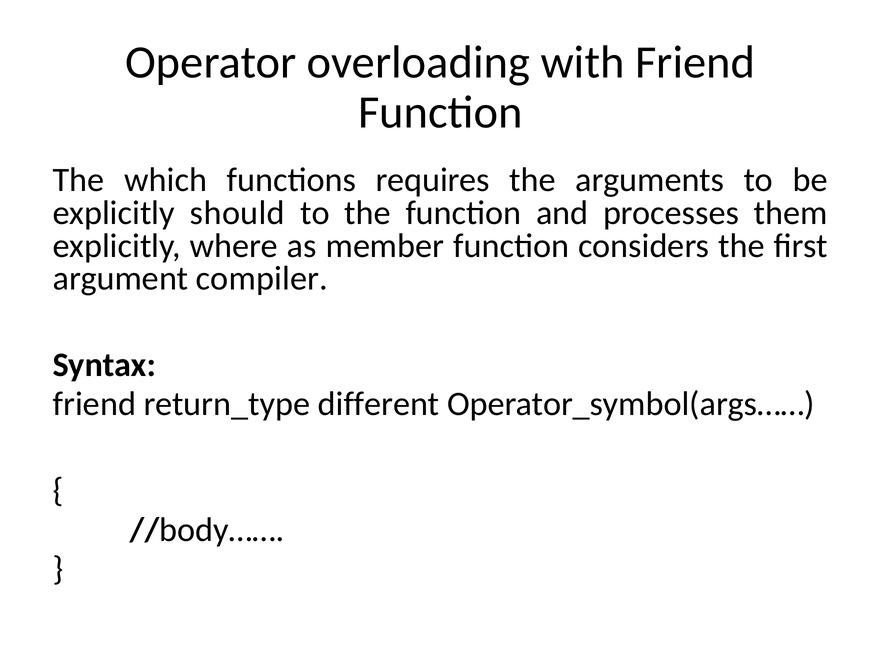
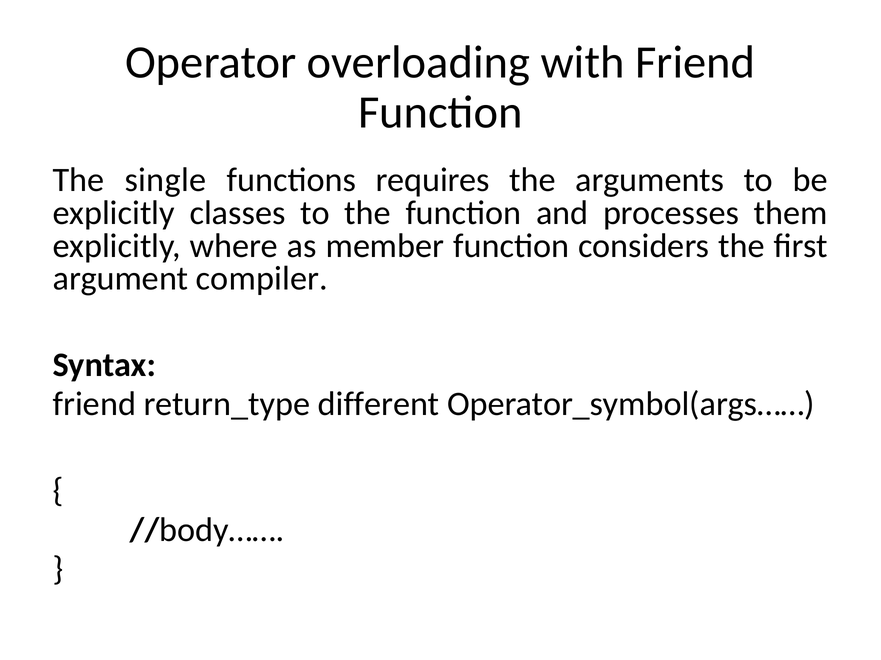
which: which -> single (165, 180)
should: should -> classes (238, 213)
